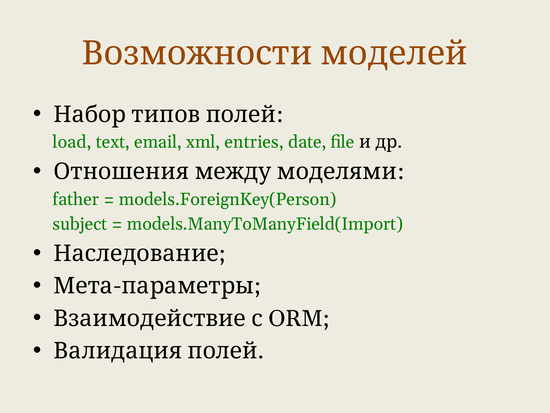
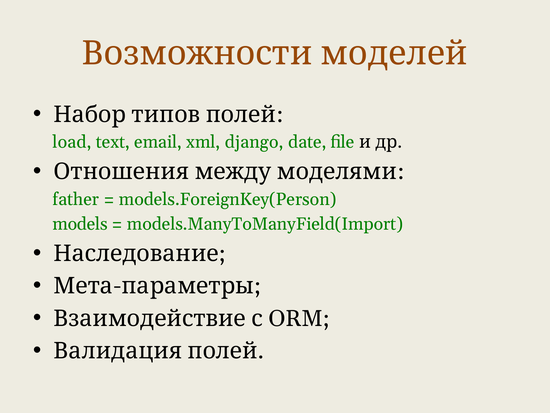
entries: entries -> django (254, 142)
subject: subject -> models (80, 224)
